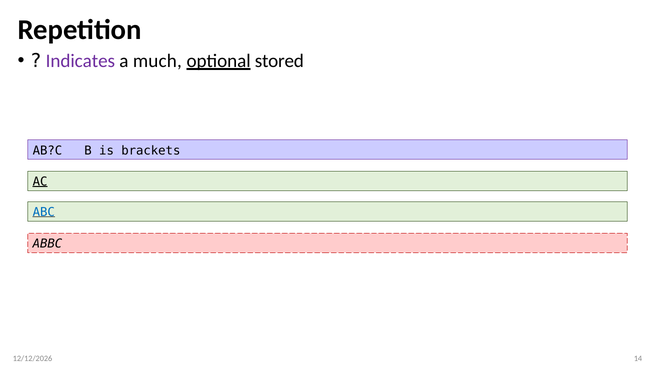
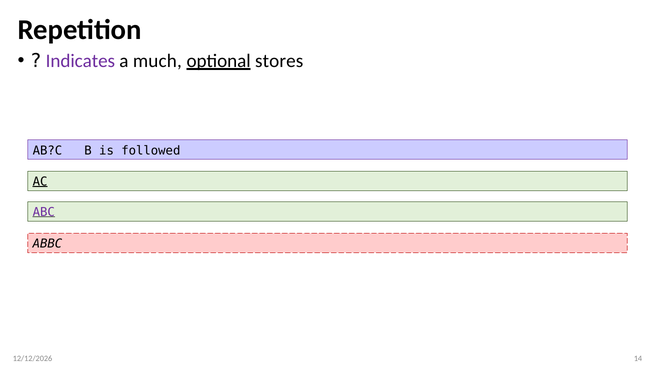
stored: stored -> stores (279, 61)
brackets: brackets -> followed (151, 151)
ABC colour: blue -> purple (44, 213)
